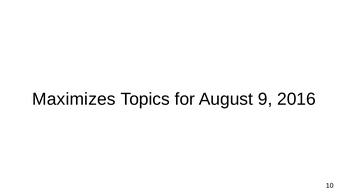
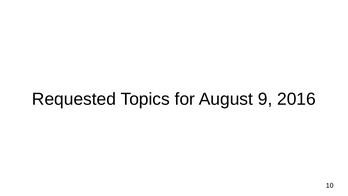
Maximizes: Maximizes -> Requested (74, 99)
